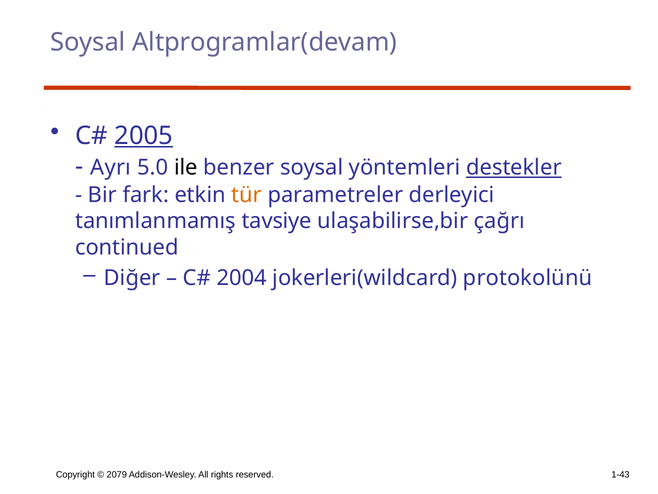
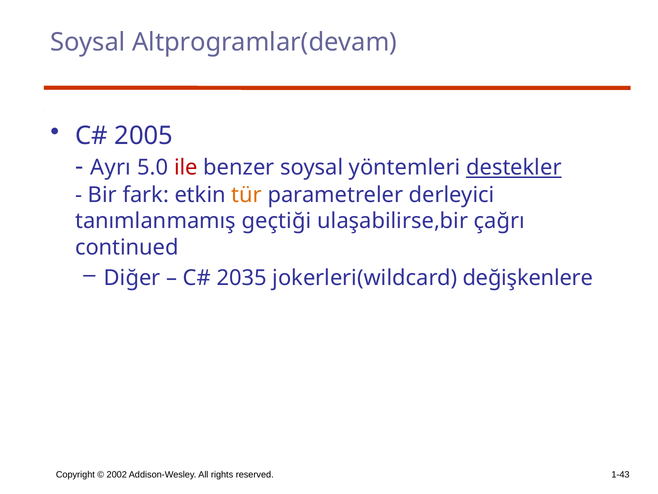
2005 underline: present -> none (144, 136)
ile colour: black -> red (186, 168)
tavsiye: tavsiye -> geçtiği (277, 221)
2004: 2004 -> 2035 (242, 278)
protokolünü: protokolünü -> değişkenlere (528, 278)
2079: 2079 -> 2002 (117, 474)
